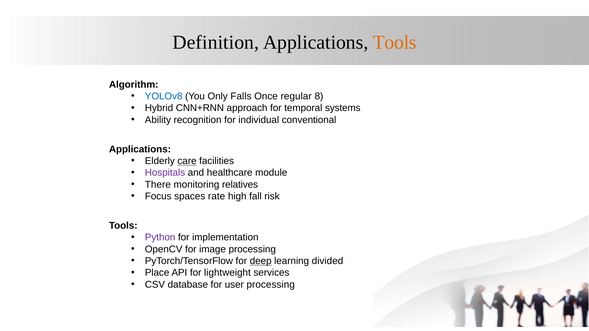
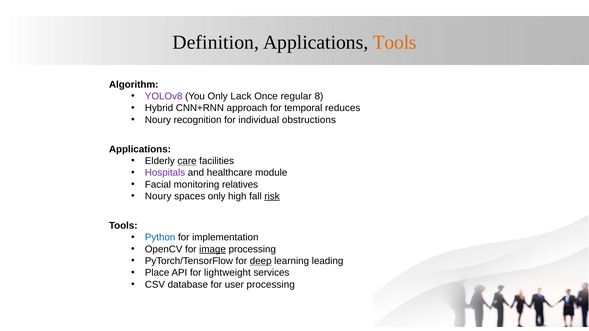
YOLOv8 colour: blue -> purple (164, 96)
Falls: Falls -> Lack (241, 96)
systems: systems -> reduces (343, 108)
Ability: Ability -> Noury (158, 120)
conventional: conventional -> obstructions (309, 120)
There: There -> Facial (158, 185)
Focus: Focus -> Noury (158, 196)
spaces rate: rate -> only (217, 196)
risk underline: none -> present (272, 196)
Python colour: purple -> blue (160, 238)
image underline: none -> present (213, 249)
divided: divided -> leading (328, 261)
